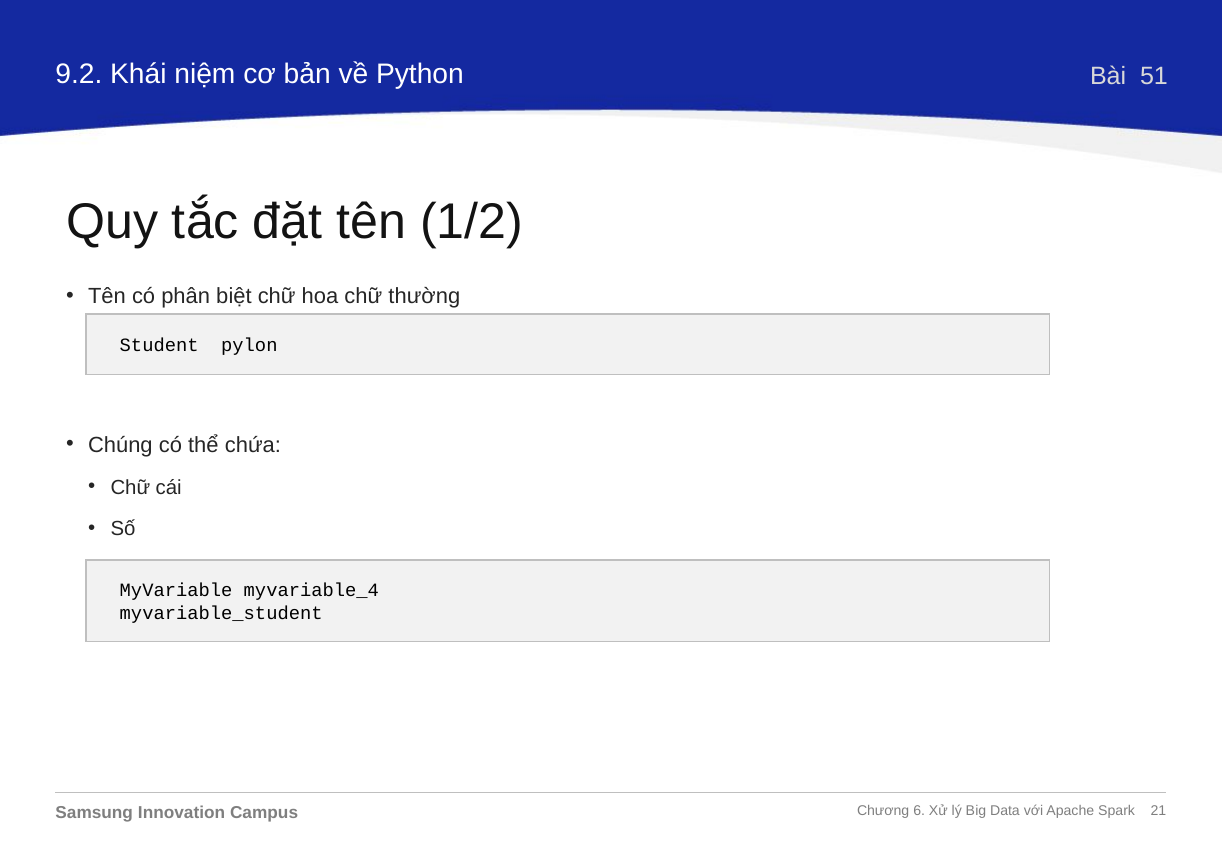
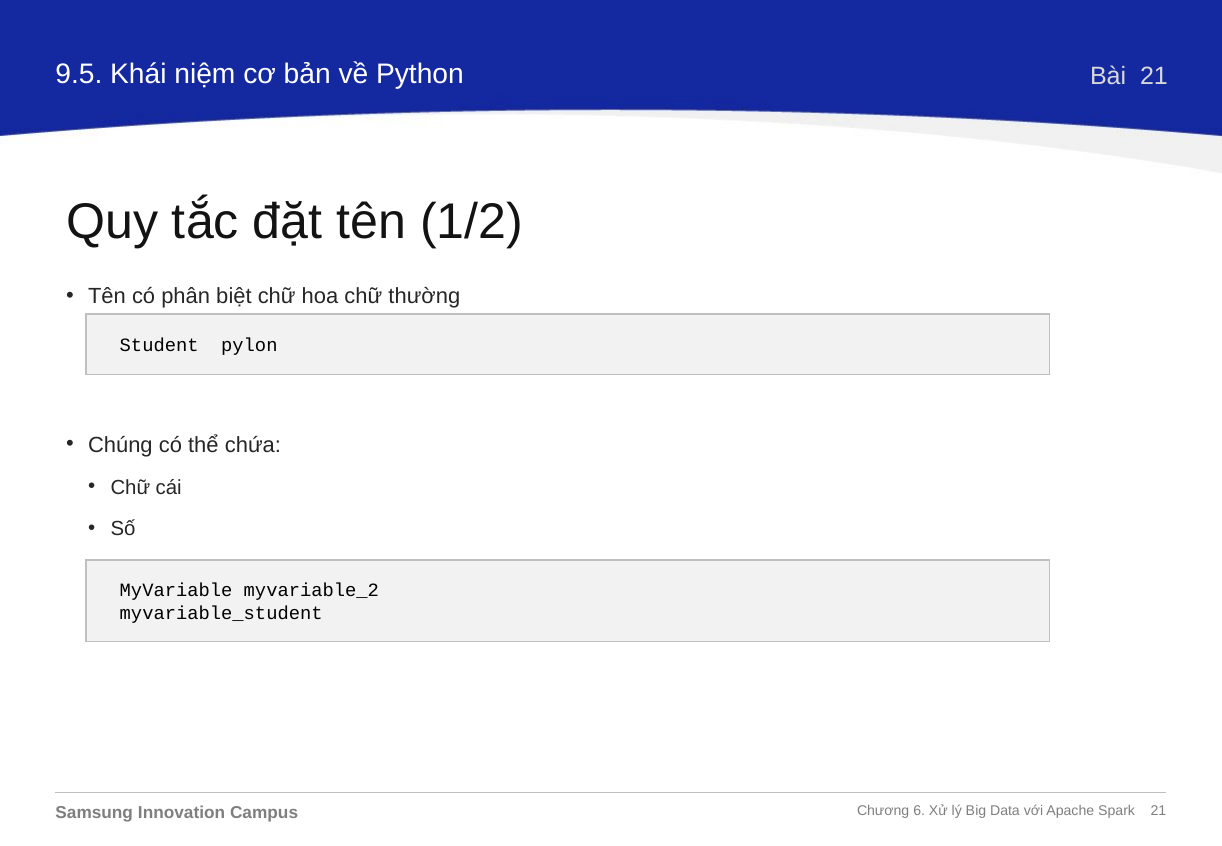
9.2: 9.2 -> 9.5 (79, 74)
Bài 51: 51 -> 21 (1154, 76)
myvariable_4: myvariable_4 -> myvariable_2 (311, 591)
